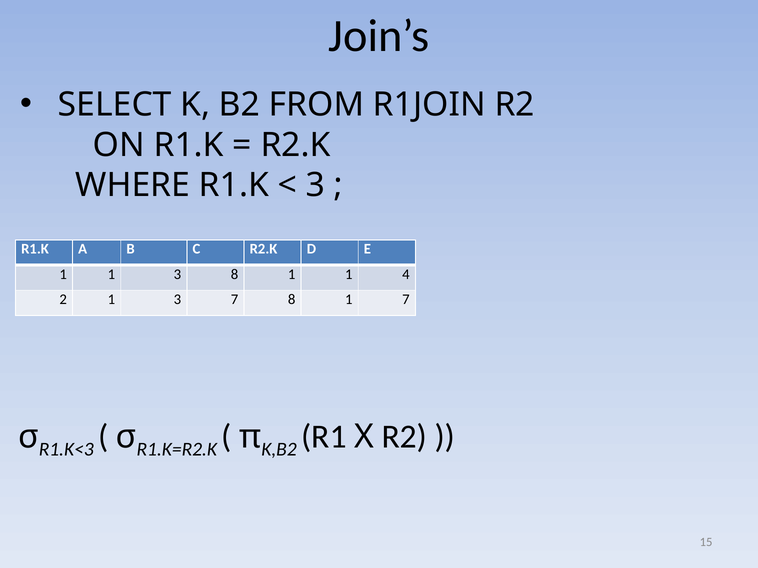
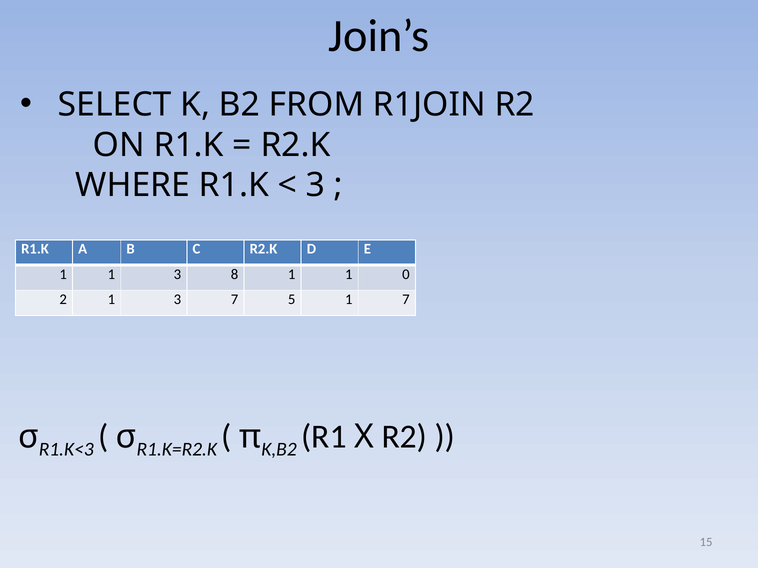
4: 4 -> 0 (406, 274)
7 8: 8 -> 5 (292, 300)
